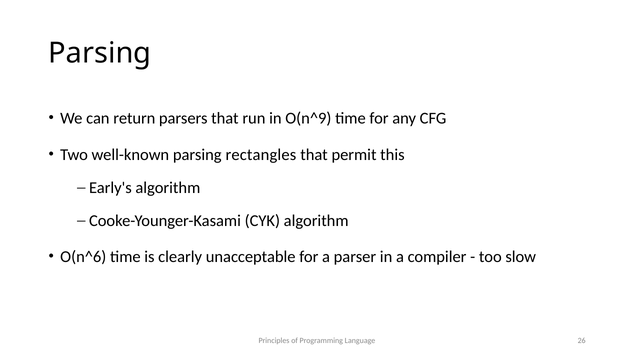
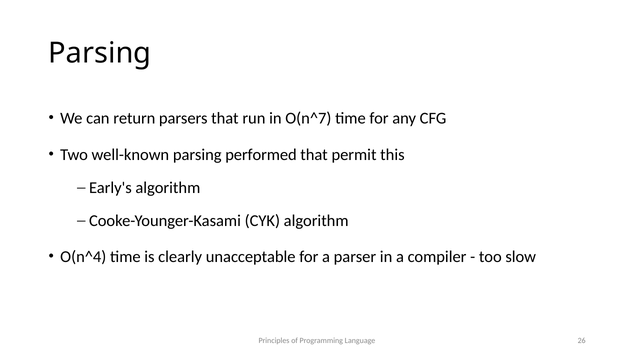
O(n^9: O(n^9 -> O(n^7 (308, 118)
rectangles: rectangles -> performed (261, 155)
O(n^6: O(n^6 -> O(n^4 (83, 257)
